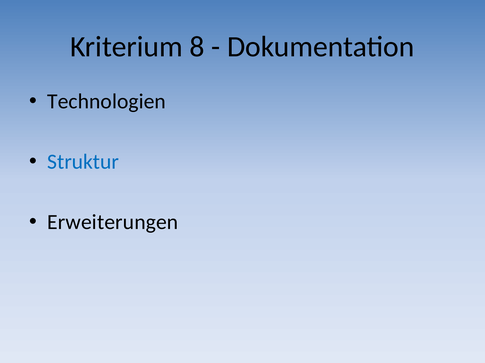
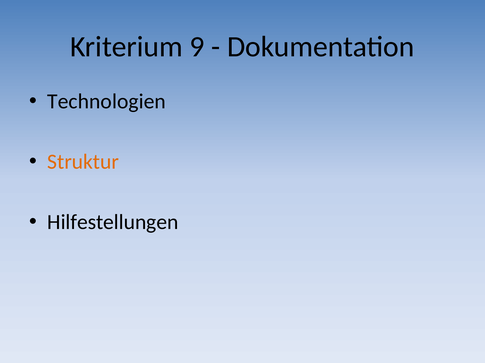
8: 8 -> 9 (197, 47)
Struktur colour: blue -> orange (83, 162)
Erweiterungen: Erweiterungen -> Hilfestellungen (113, 222)
